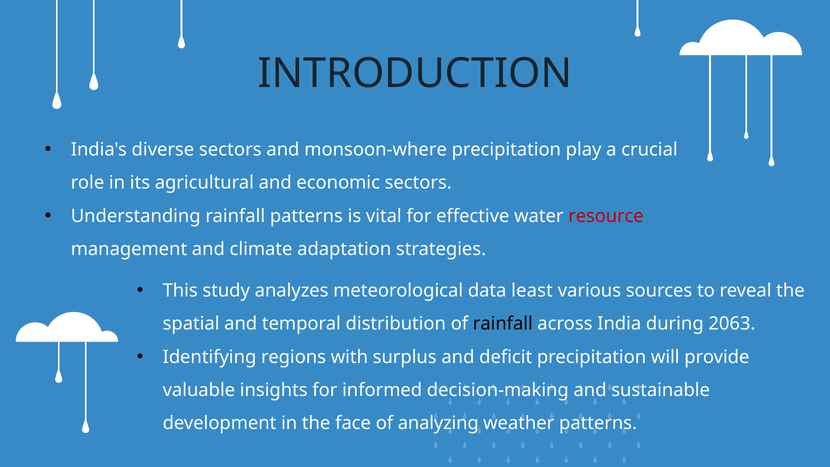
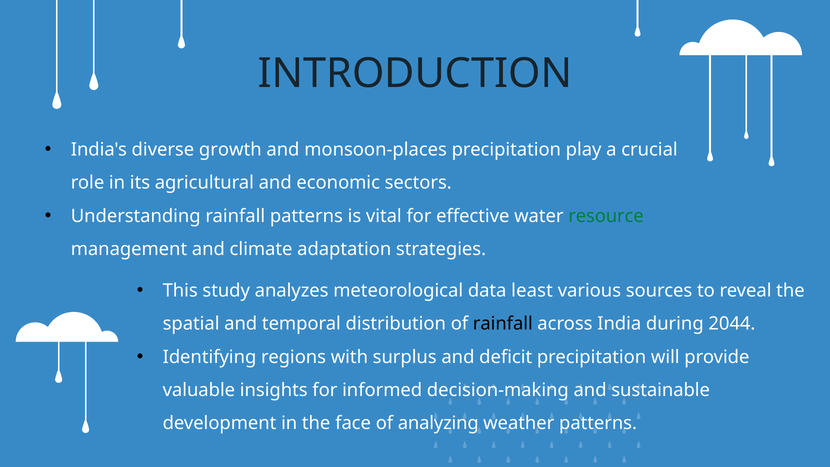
diverse sectors: sectors -> growth (230, 150)
monsoon-where: monsoon-where -> monsoon-places (376, 150)
resource colour: red -> green (606, 216)
2063: 2063 -> 2044 (732, 324)
